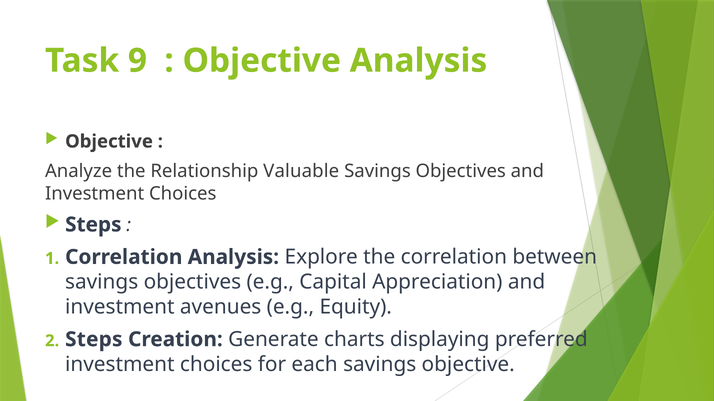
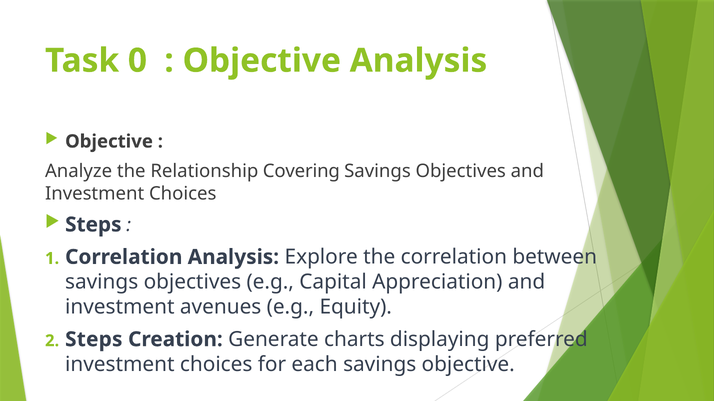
9: 9 -> 0 (137, 61)
Valuable: Valuable -> Covering (301, 171)
